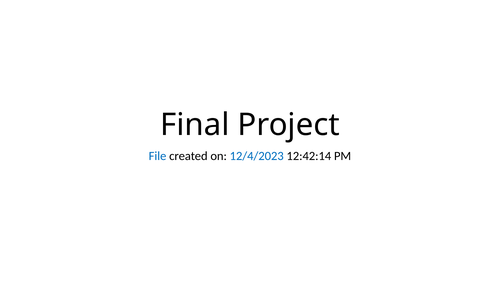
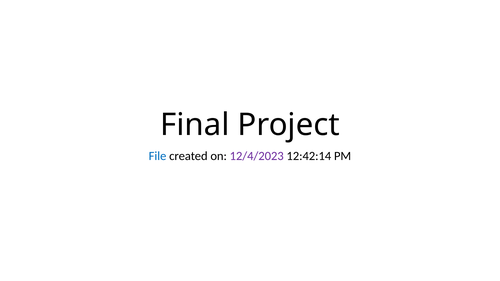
12/4/2023 colour: blue -> purple (257, 156)
